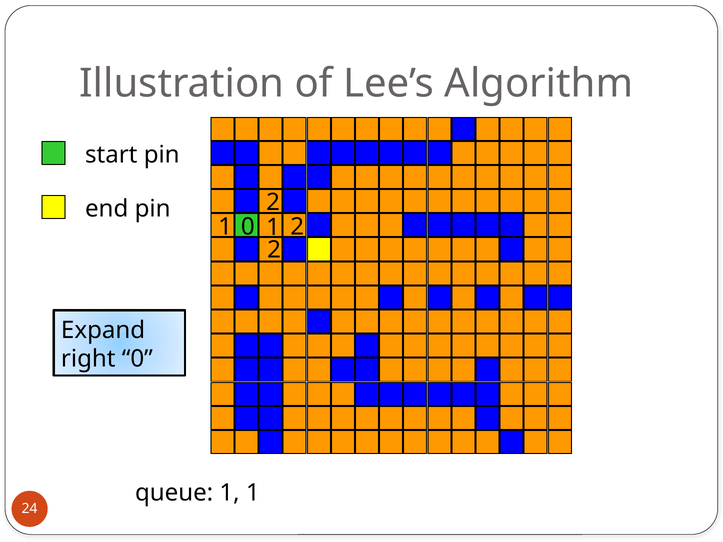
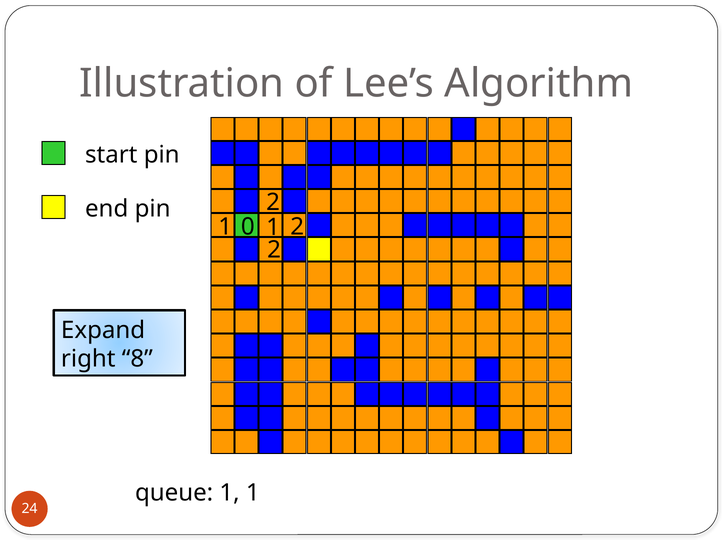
right 0: 0 -> 8 (137, 359)
